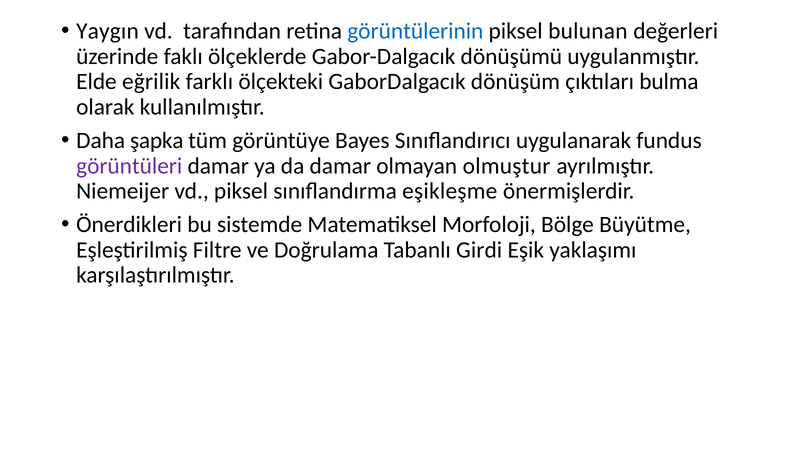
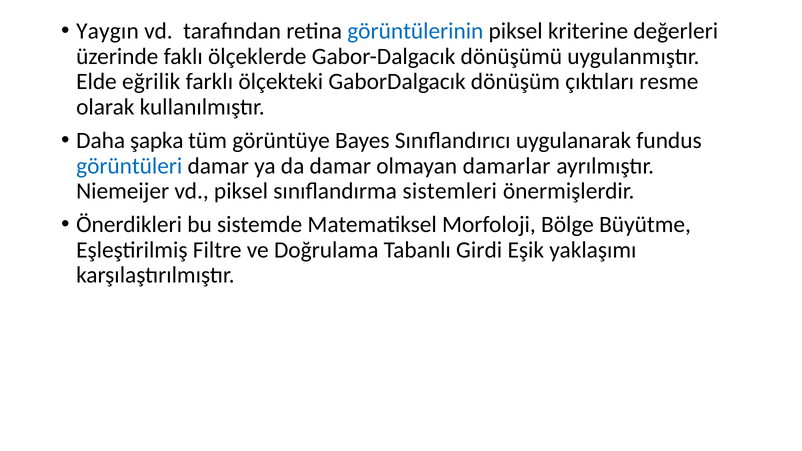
bulunan: bulunan -> kriterine (588, 31)
bulma: bulma -> resme (669, 82)
görüntüleri colour: purple -> blue (129, 166)
olmuştur: olmuştur -> damarlar (507, 166)
eşikleşme: eşikleşme -> sistemleri (450, 191)
